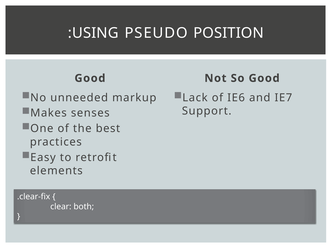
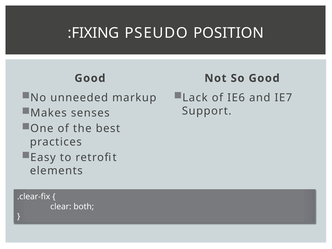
:USING: :USING -> :FIXING (93, 33)
